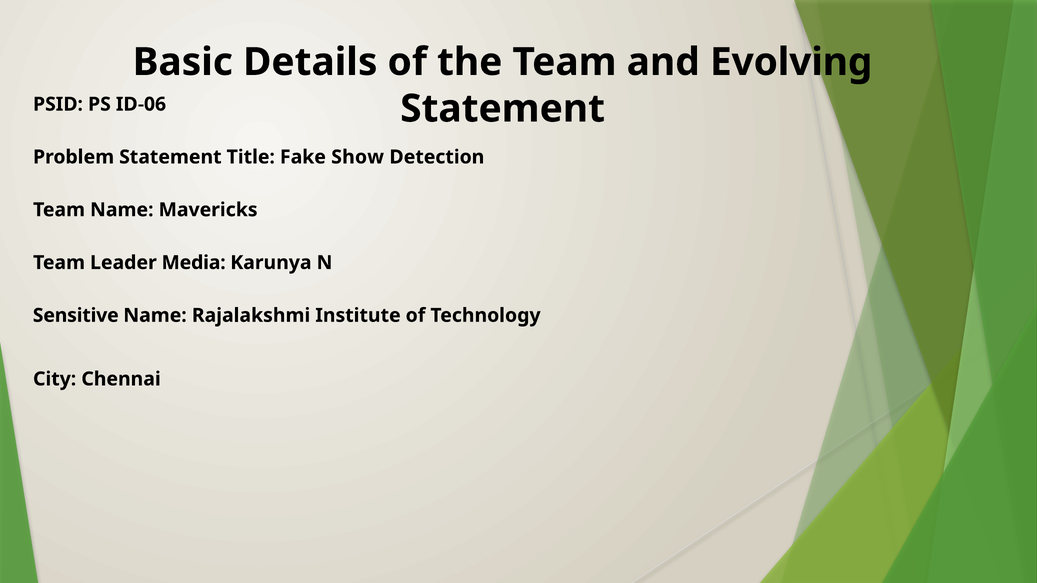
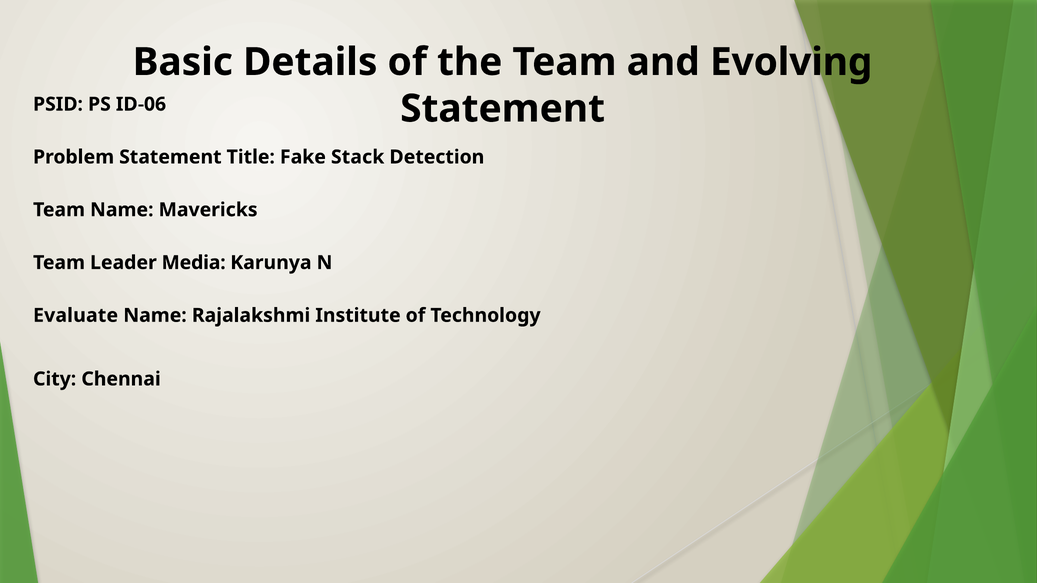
Show: Show -> Stack (358, 157)
Sensitive: Sensitive -> Evaluate (76, 316)
